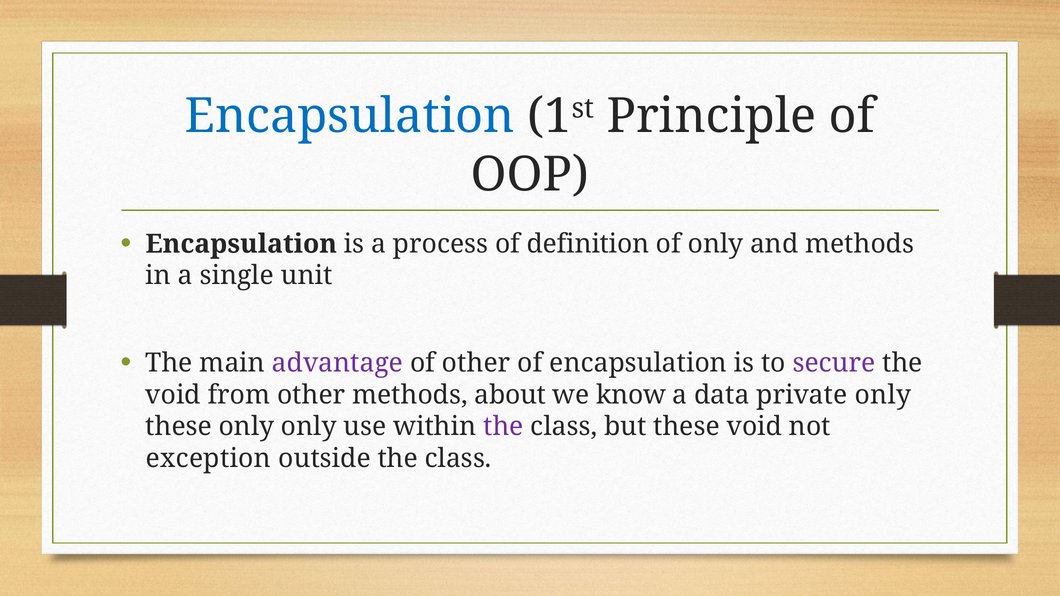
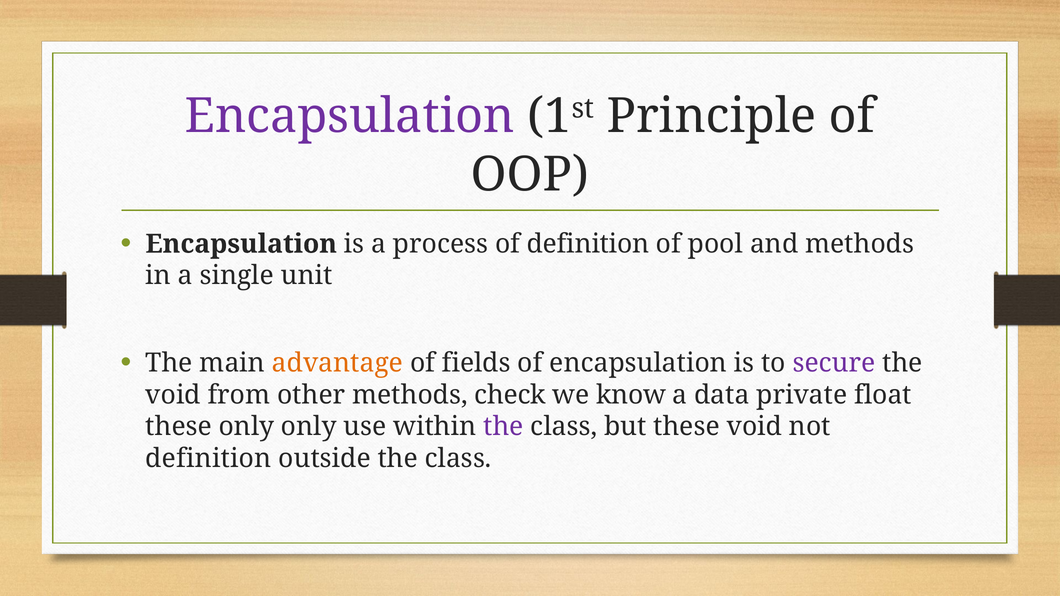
Encapsulation colour: blue -> purple (350, 116)
of only: only -> pool (715, 244)
advantage colour: purple -> orange (338, 363)
of other: other -> fields (476, 363)
about: about -> check (510, 395)
private only: only -> float (883, 395)
exception: exception -> definition (208, 459)
